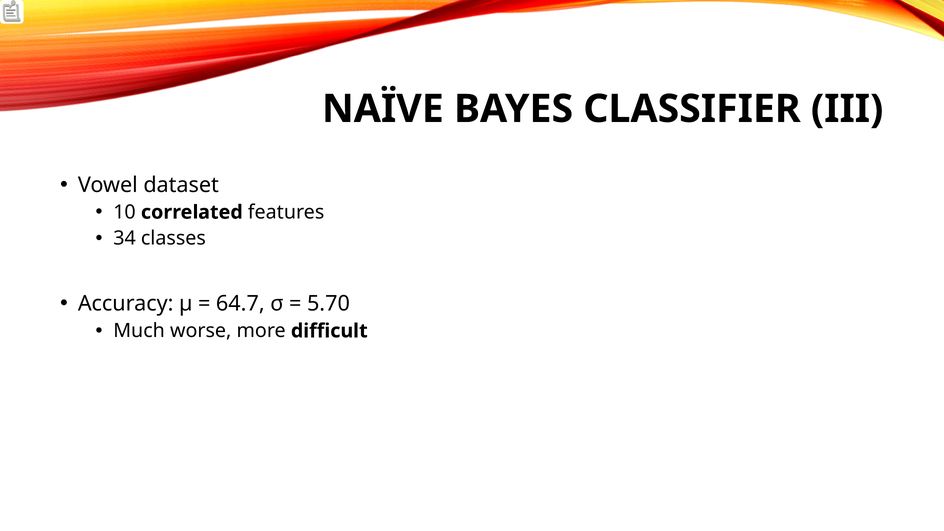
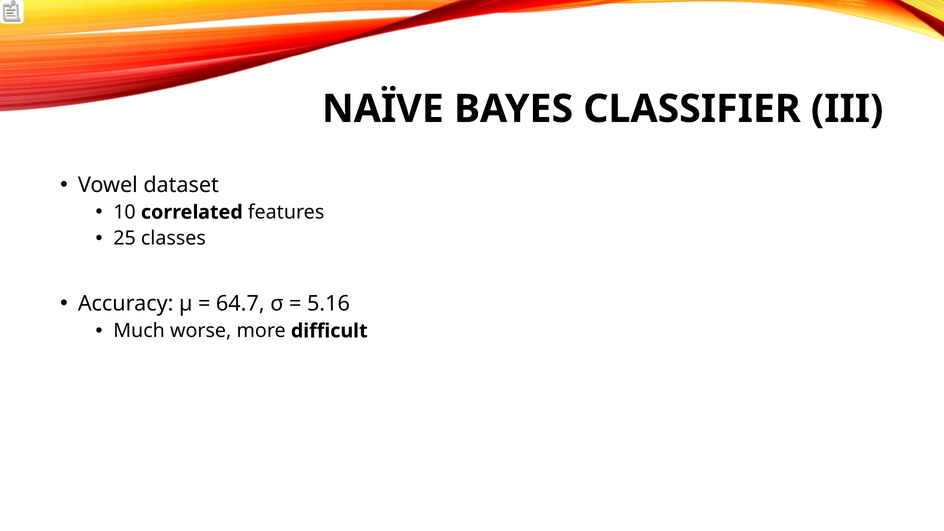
34: 34 -> 25 (125, 238)
5.70: 5.70 -> 5.16 (328, 304)
